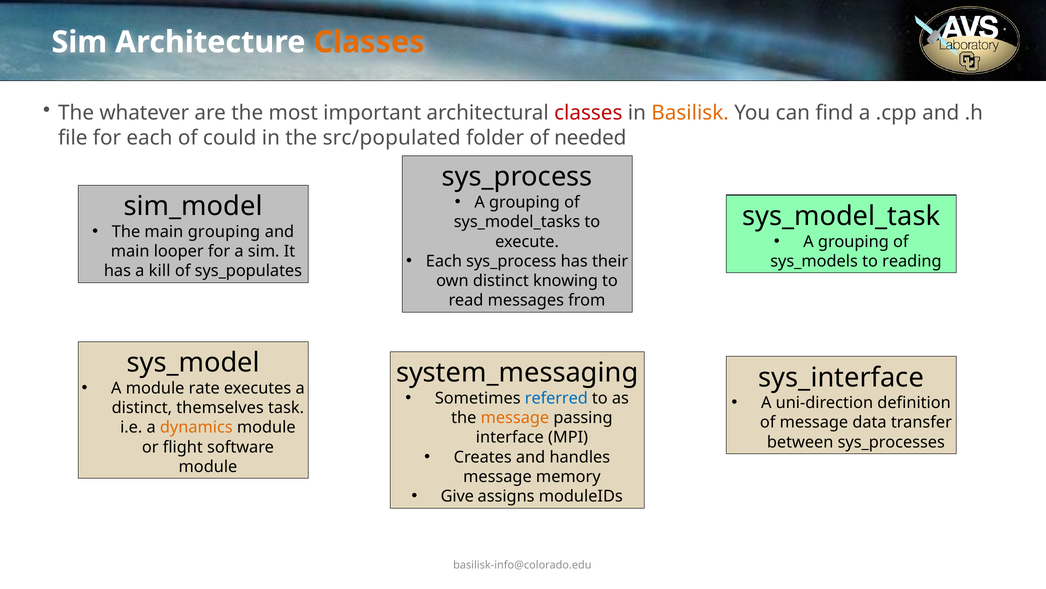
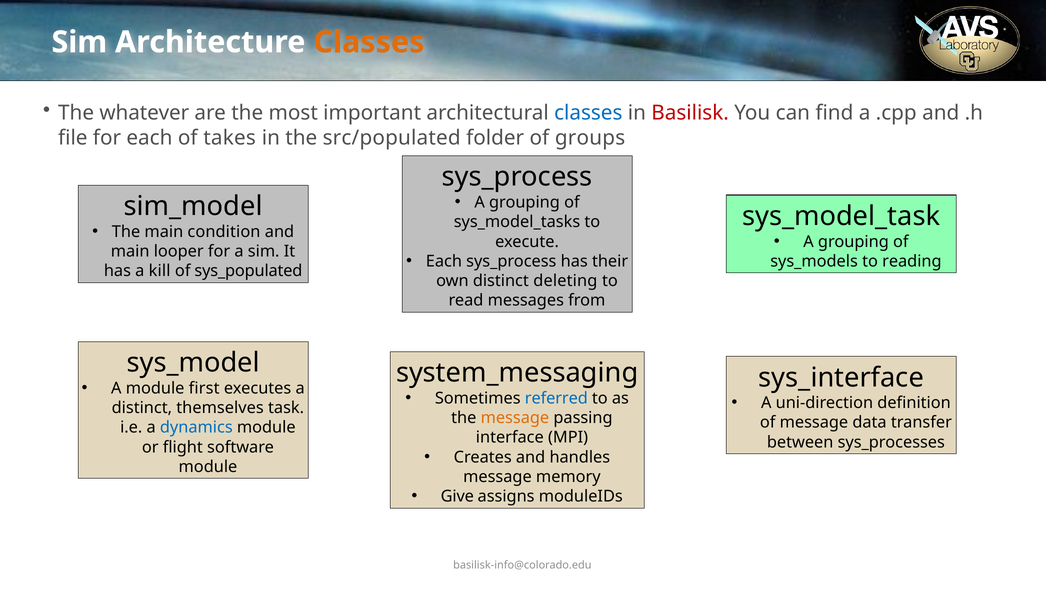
classes colour: red -> blue (588, 113)
Basilisk colour: orange -> red (690, 113)
could: could -> takes (230, 138)
needed: needed -> groups (590, 138)
main grouping: grouping -> condition (224, 232)
sys_populates: sys_populates -> sys_populated (248, 271)
knowing: knowing -> deleting (565, 281)
rate: rate -> first (204, 388)
dynamics colour: orange -> blue (196, 427)
